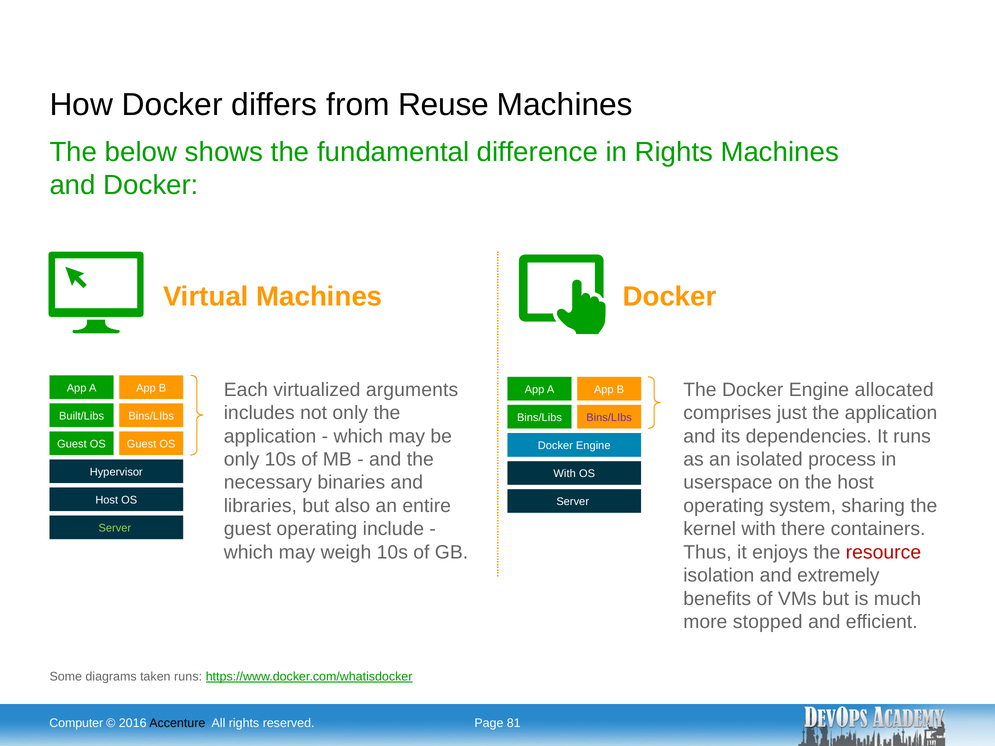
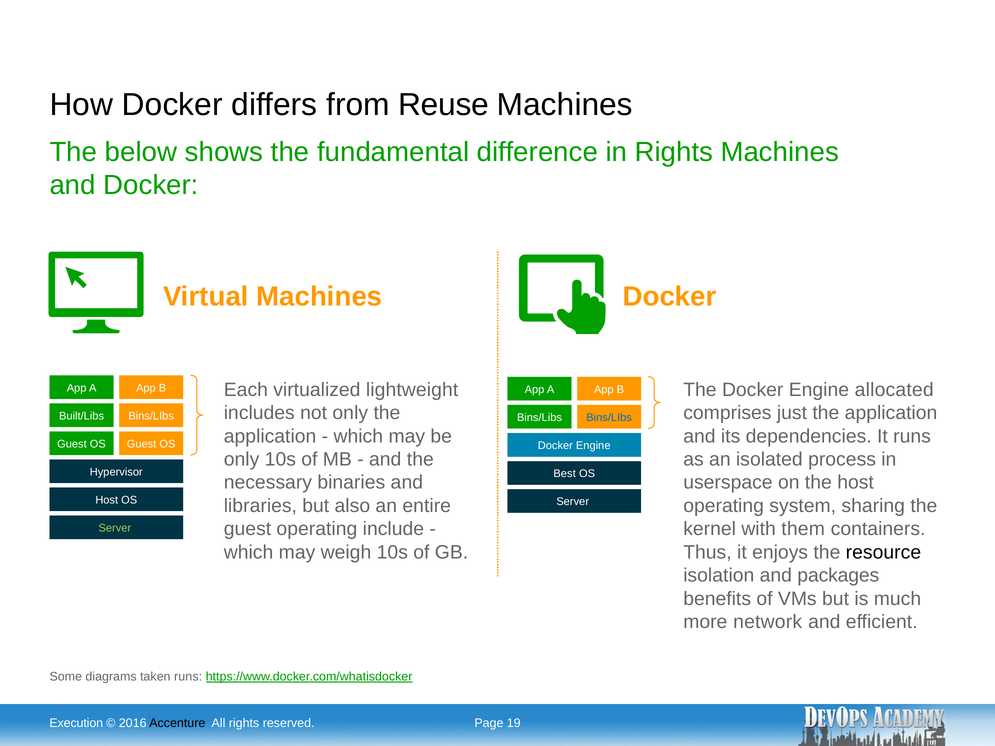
arguments: arguments -> lightweight (412, 390)
Bins/LIbs colour: purple -> blue (609, 418)
With: With -> Best (565, 474)
there: there -> them (803, 529)
resource colour: red -> black (883, 552)
extremely: extremely -> packages (838, 576)
stopped: stopped -> network (768, 622)
Computer: Computer -> Execution (76, 723)
81: 81 -> 19 (514, 723)
